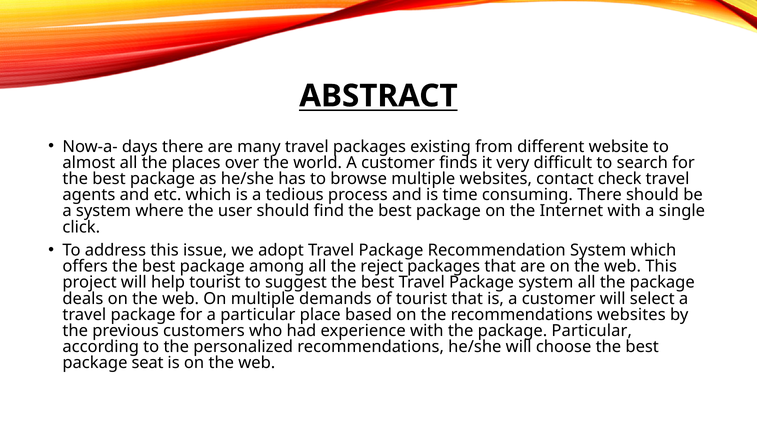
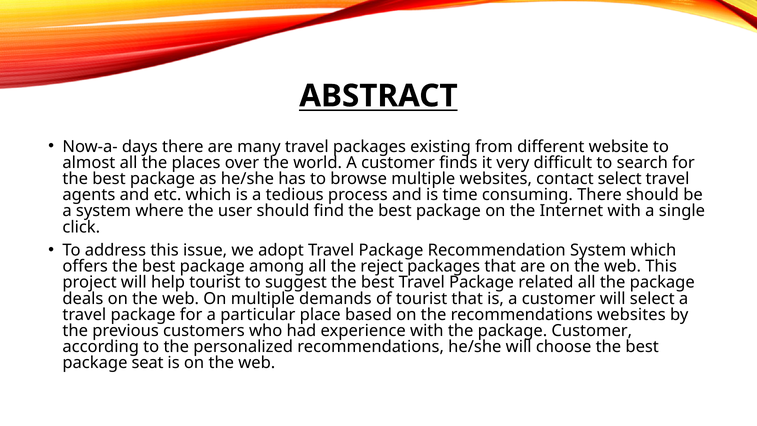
contact check: check -> select (620, 179)
Package system: system -> related (546, 282)
package Particular: Particular -> Customer (592, 331)
